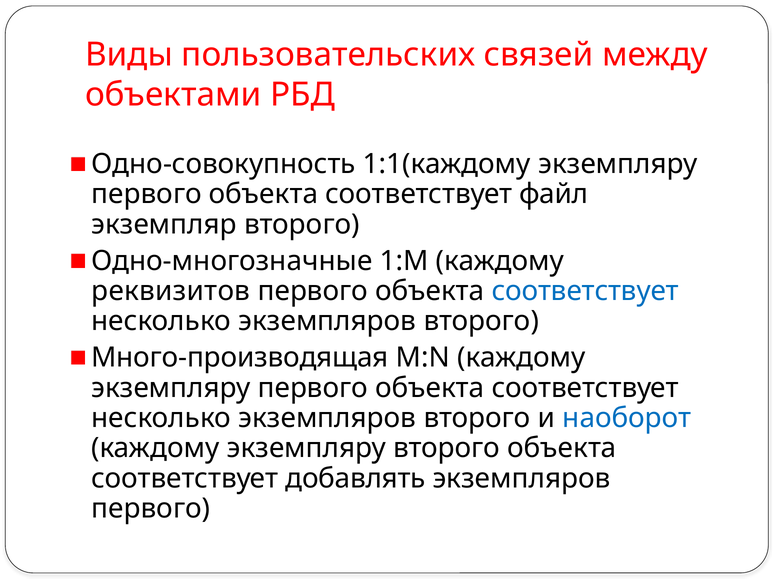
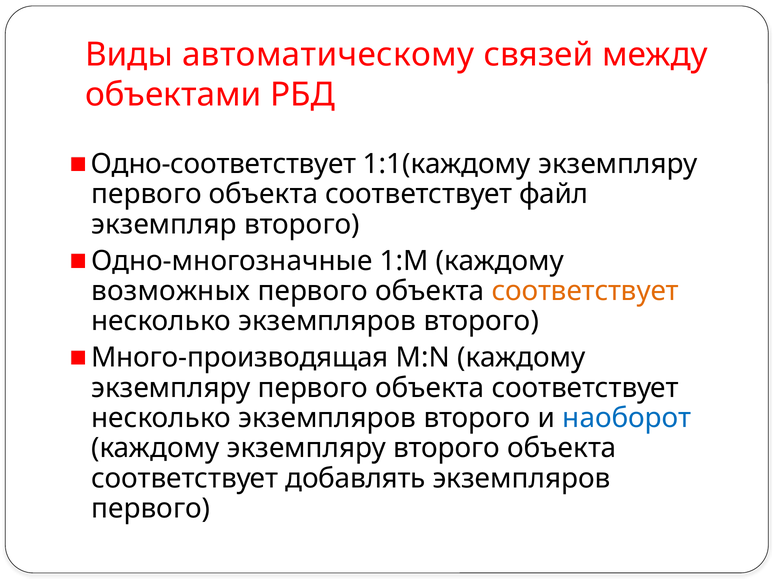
пользовательских: пользовательских -> автоматическому (328, 55)
Одно-совокупность: Одно-совокупность -> Одно-соответствует (224, 164)
реквизитов: реквизитов -> возможных (171, 291)
соответствует colour: blue -> orange (585, 291)
